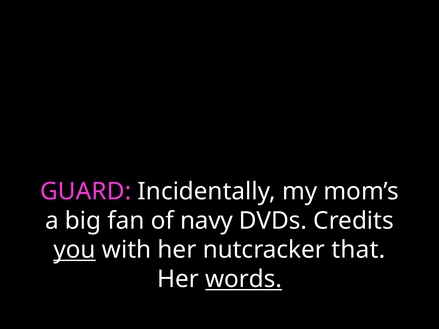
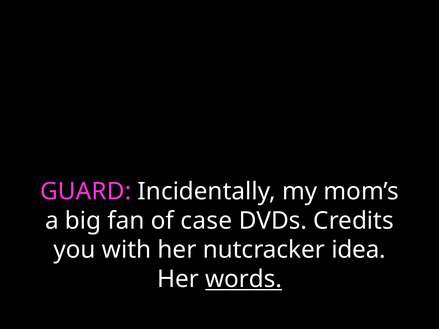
navy: navy -> case (206, 221)
you underline: present -> none (75, 250)
that: that -> idea (359, 250)
